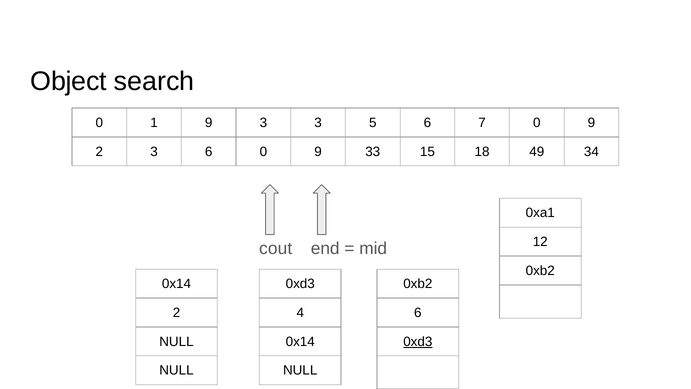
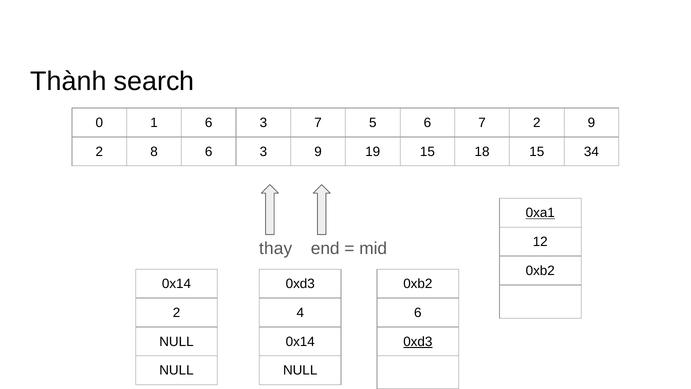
Object: Object -> Thành (68, 81)
1 9: 9 -> 6 (209, 123)
3 3: 3 -> 7 (318, 123)
7 0: 0 -> 2 (537, 123)
2 3: 3 -> 8 (154, 152)
0: 0 -> 3 (263, 152)
33: 33 -> 19 (373, 152)
18 49: 49 -> 15 (537, 152)
0xa1 underline: none -> present (540, 213)
cout: cout -> thay (276, 249)
